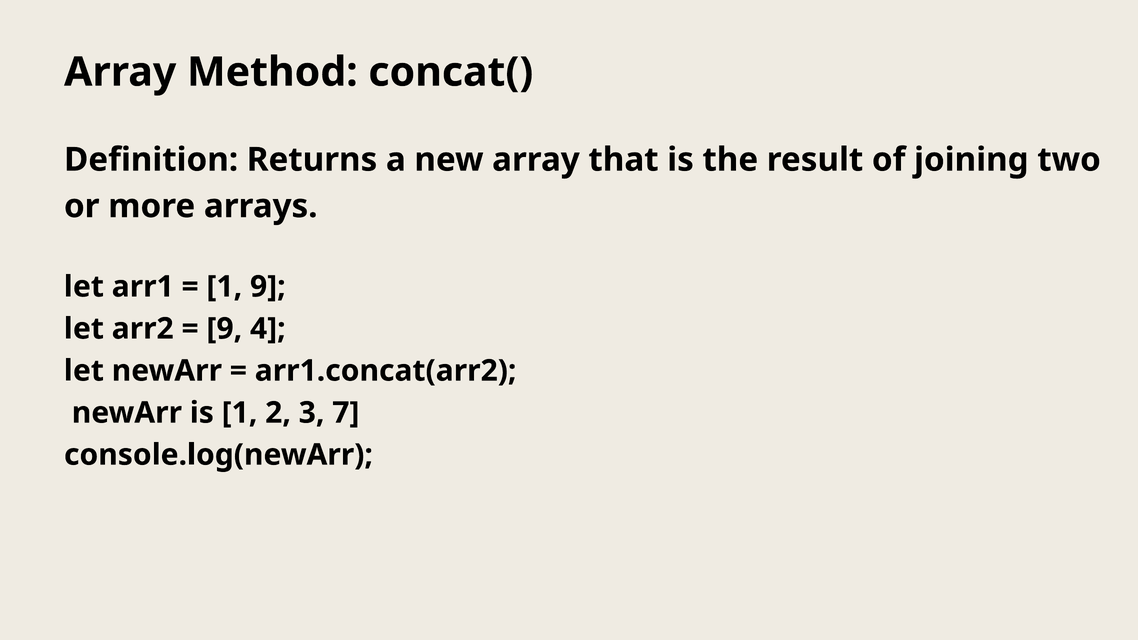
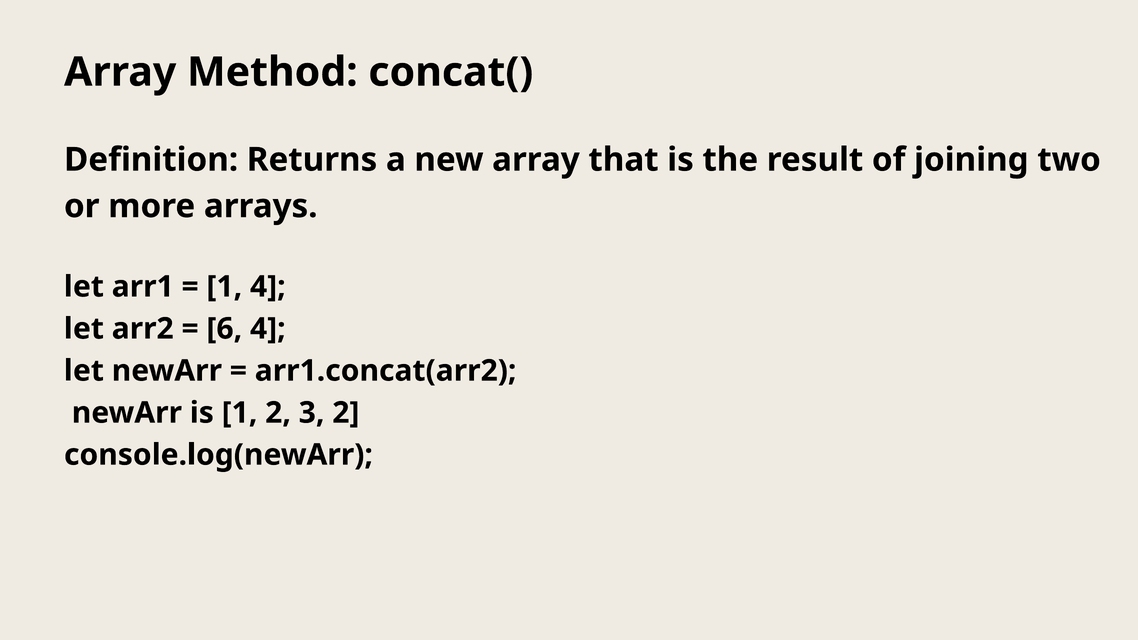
1 9: 9 -> 4 (268, 287)
9: 9 -> 6 (224, 329)
3 7: 7 -> 2 (346, 413)
